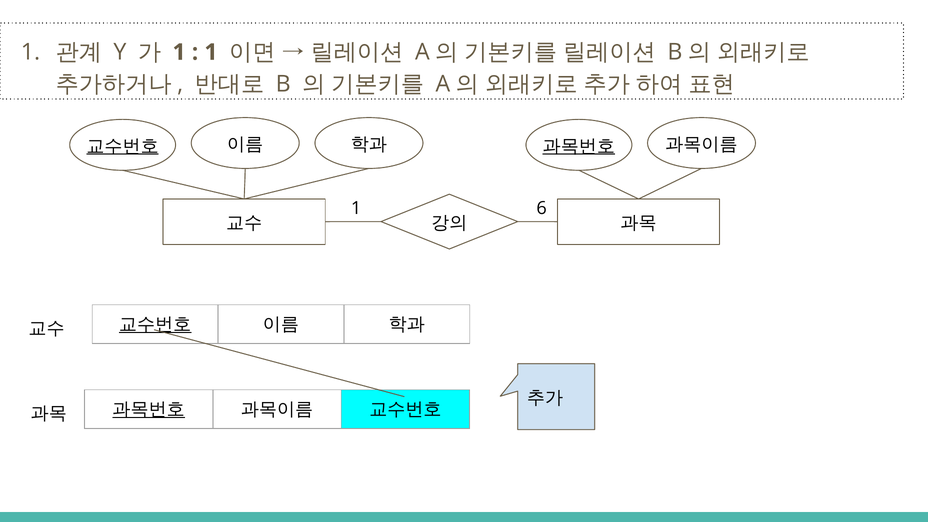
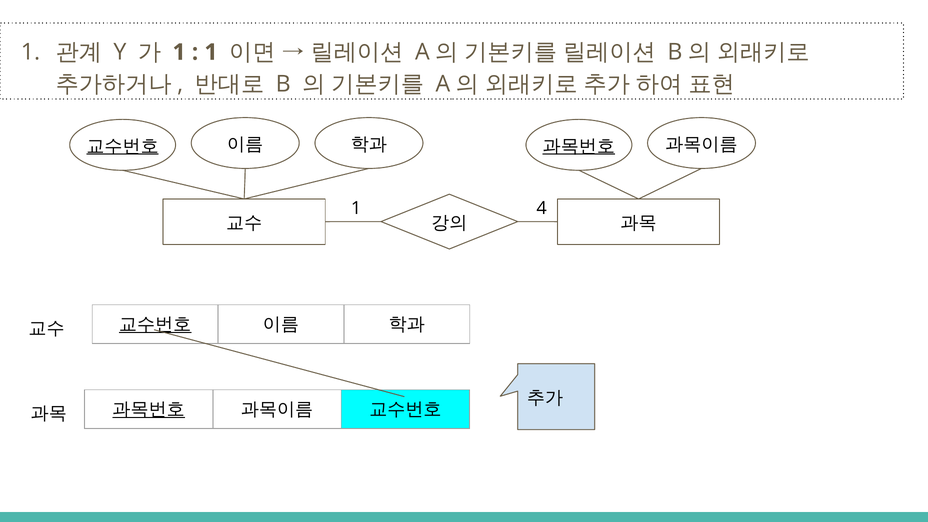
6: 6 -> 4 (542, 209)
